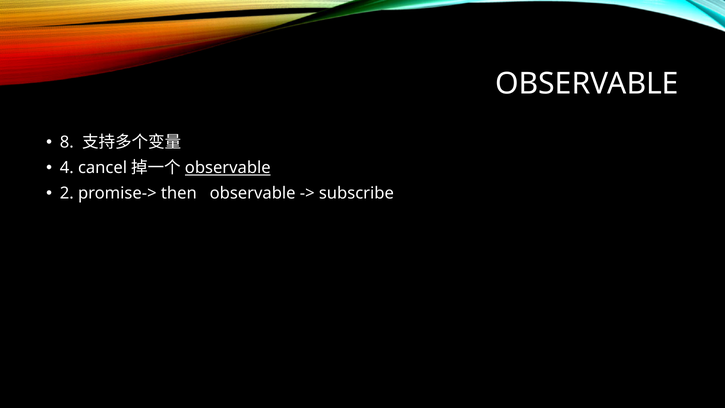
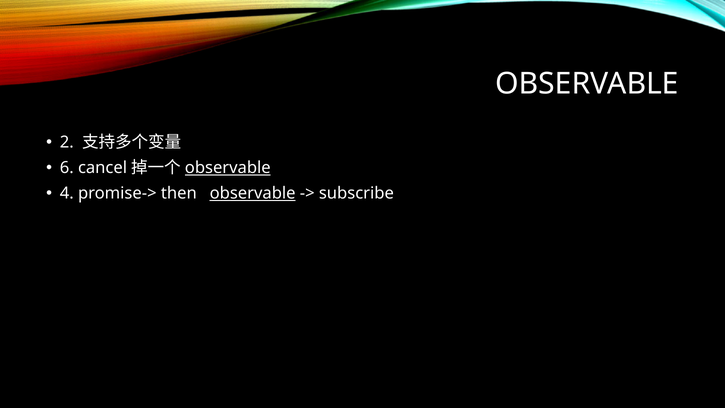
8: 8 -> 2 (67, 142)
4: 4 -> 6 (67, 168)
2: 2 -> 4 (67, 193)
observable underline: none -> present (253, 193)
